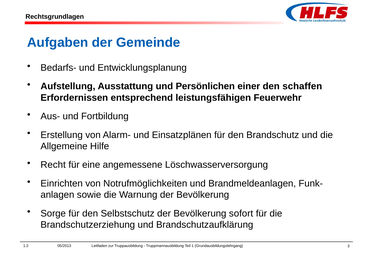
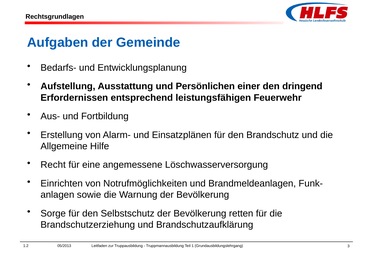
schaffen: schaffen -> dringend (302, 86)
sofort: sofort -> retten (241, 213)
